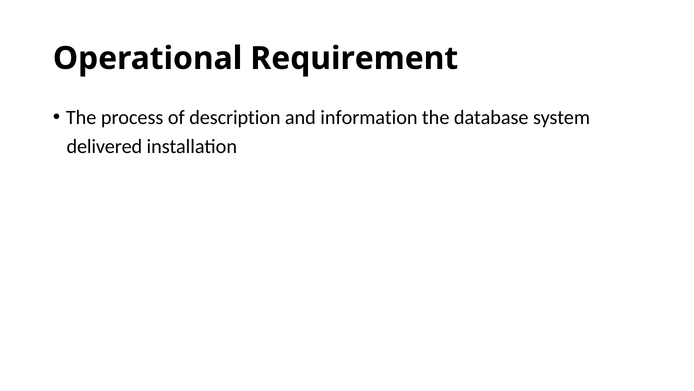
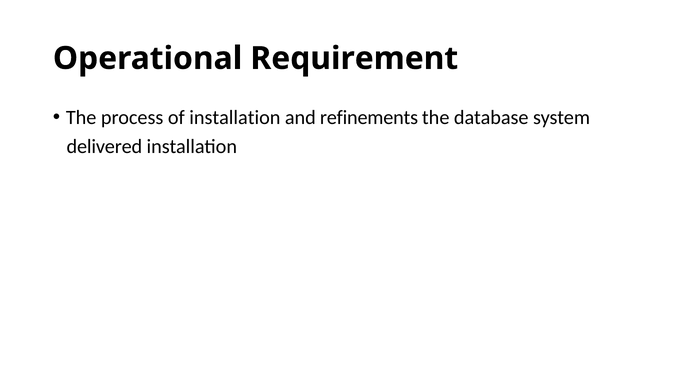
of description: description -> installation (235, 117)
information: information -> refinements (369, 117)
